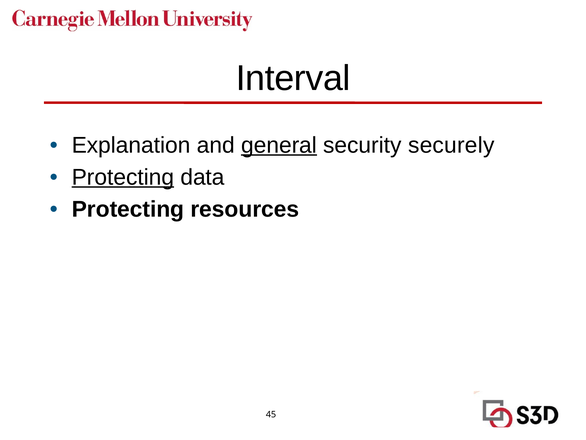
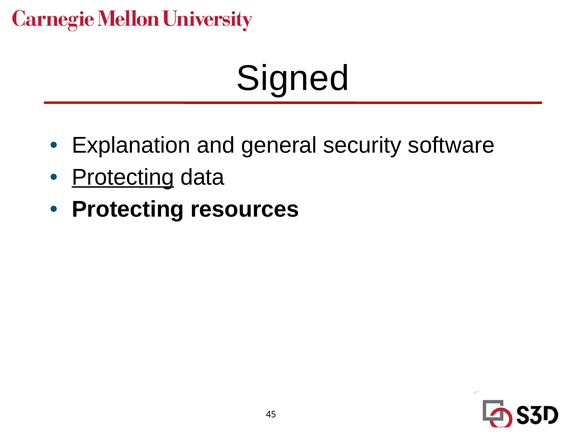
Interval: Interval -> Signed (293, 78)
general underline: present -> none (279, 145)
securely: securely -> software (451, 145)
